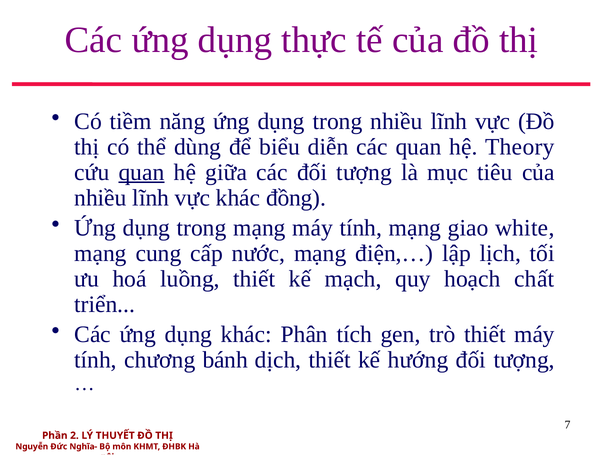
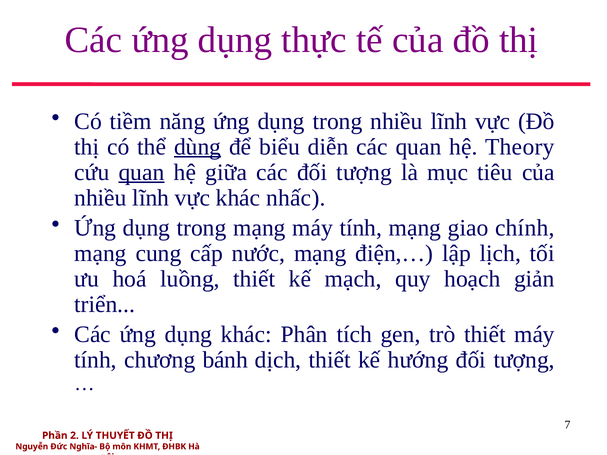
dùng underline: none -> present (198, 147)
đồng: đồng -> nhấc (296, 198)
white: white -> chính (525, 228)
chất: chất -> giản (534, 279)
